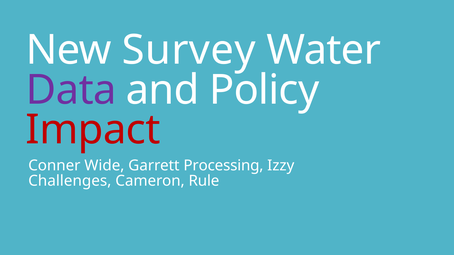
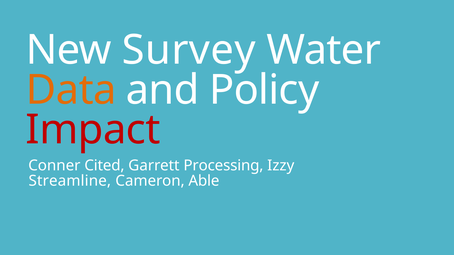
Data colour: purple -> orange (71, 90)
Wide: Wide -> Cited (104, 166)
Challenges: Challenges -> Streamline (70, 181)
Rule: Rule -> Able (204, 181)
